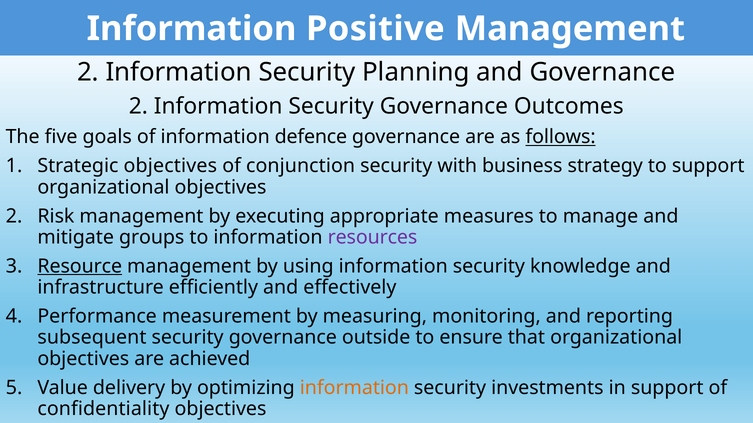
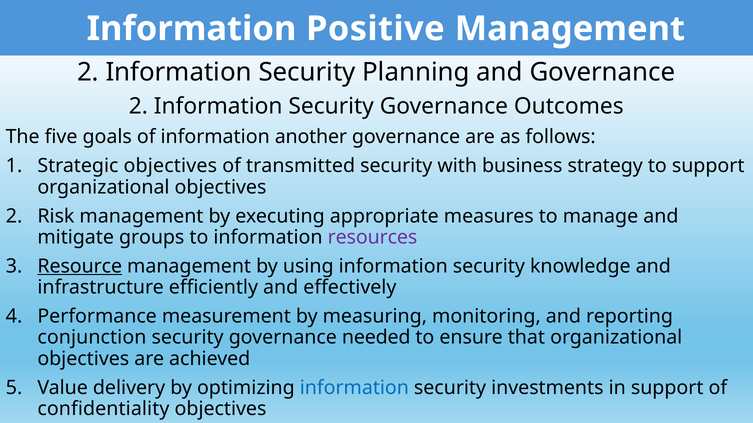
defence: defence -> another (311, 137)
follows underline: present -> none (561, 137)
conjunction: conjunction -> transmitted (301, 166)
subsequent: subsequent -> conjunction (92, 338)
outside: outside -> needed (376, 338)
information colour: orange -> blue (354, 388)
